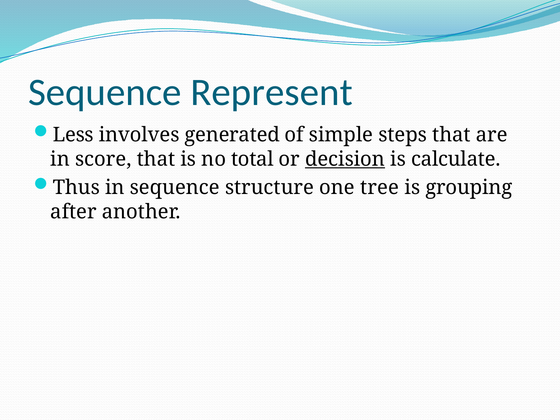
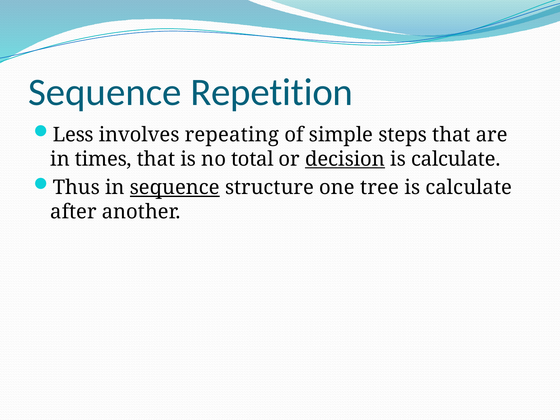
Represent: Represent -> Repetition (272, 92)
generated: generated -> repeating (232, 135)
score: score -> times (103, 159)
sequence underline: none -> present (175, 188)
grouping: grouping -> calculate (469, 188)
